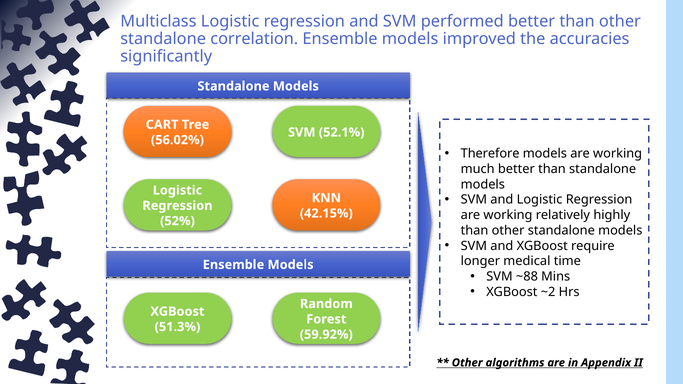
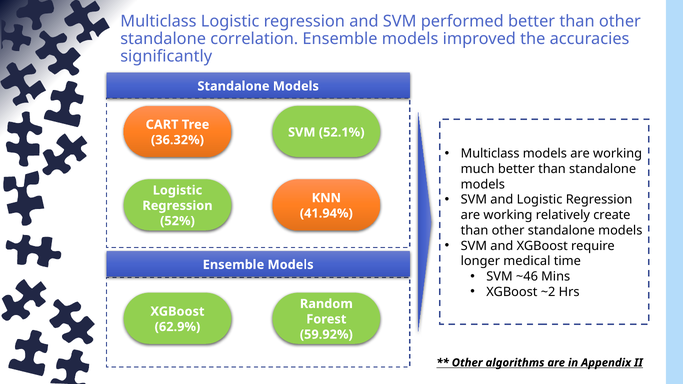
56.02%: 56.02% -> 36.32% (177, 140)
Therefore: Therefore -> Multiclass (490, 154)
42.15%: 42.15% -> 41.94% (326, 213)
highly: highly -> create (612, 215)
~88: ~88 -> ~46 (527, 277)
51.3%: 51.3% -> 62.9% (177, 327)
